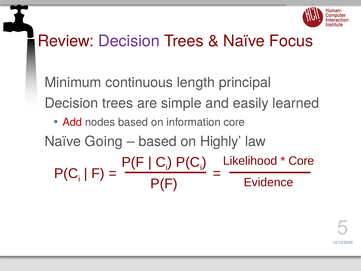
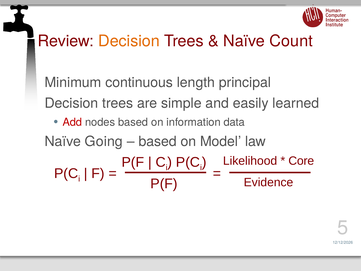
Decision colour: purple -> orange (129, 41)
Focus: Focus -> Count (291, 41)
information core: core -> data (234, 122)
Highly: Highly -> Model (221, 141)
